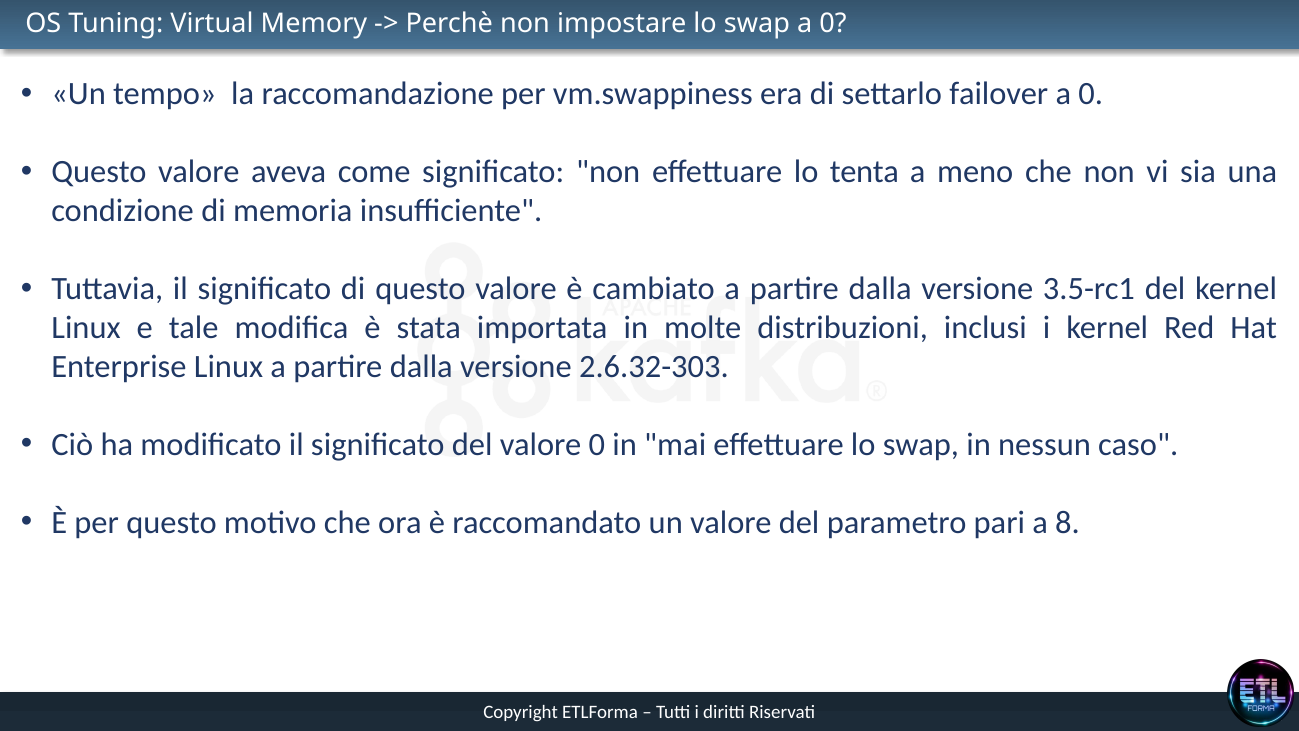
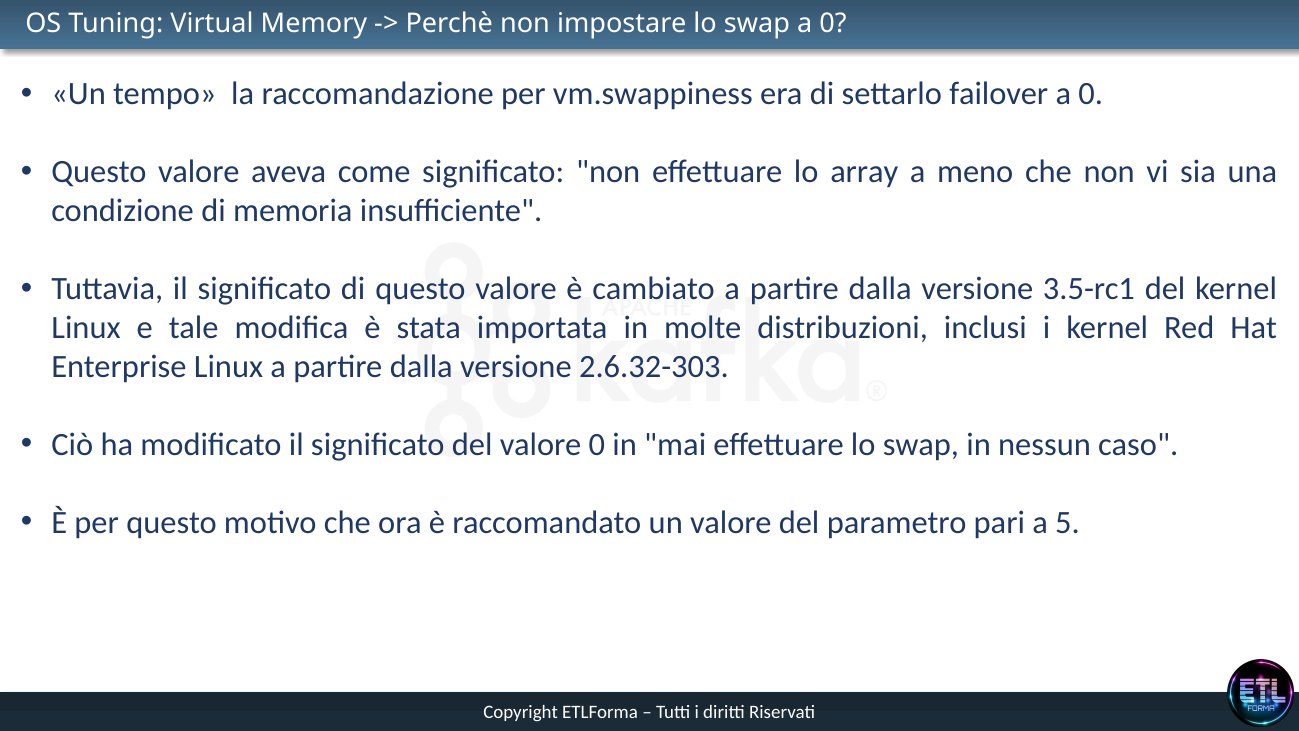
tenta: tenta -> array (864, 172)
8: 8 -> 5 (1067, 523)
